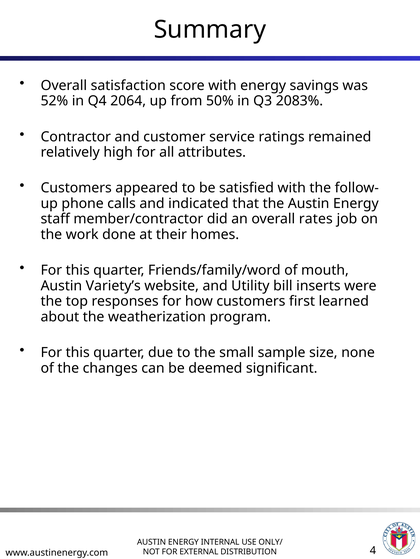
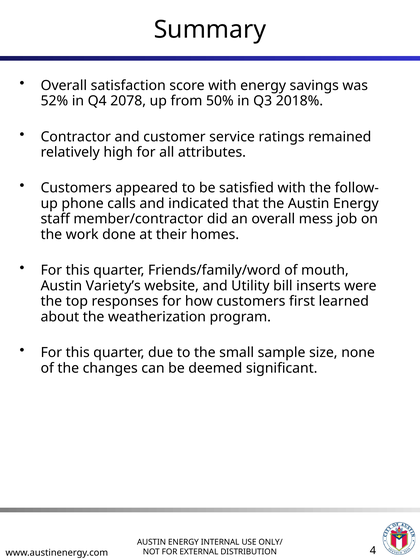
2064: 2064 -> 2078 (128, 101)
2083%: 2083% -> 2018% (299, 101)
rates: rates -> mess (316, 219)
